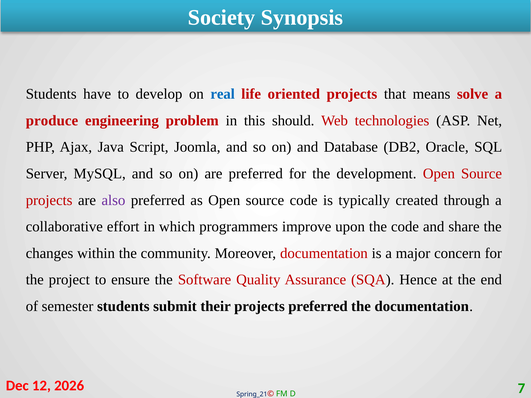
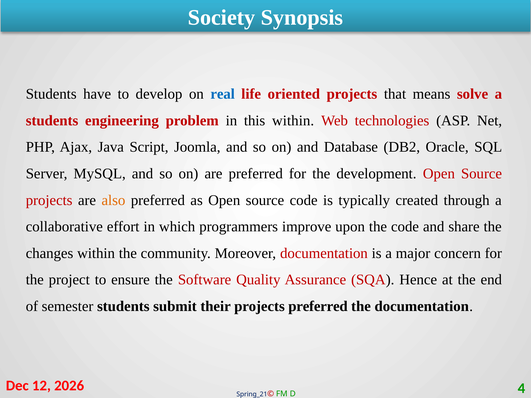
produce: produce -> students (52, 121)
this should: should -> within (293, 121)
also colour: purple -> orange (113, 200)
7: 7 -> 4 (521, 388)
